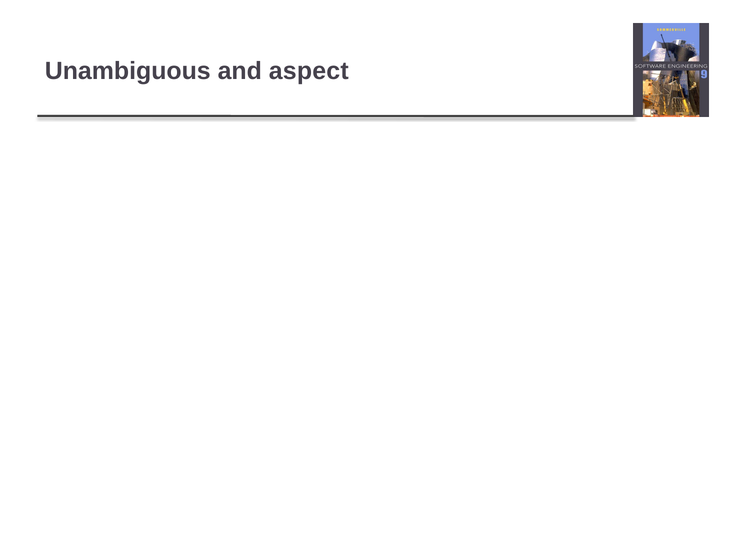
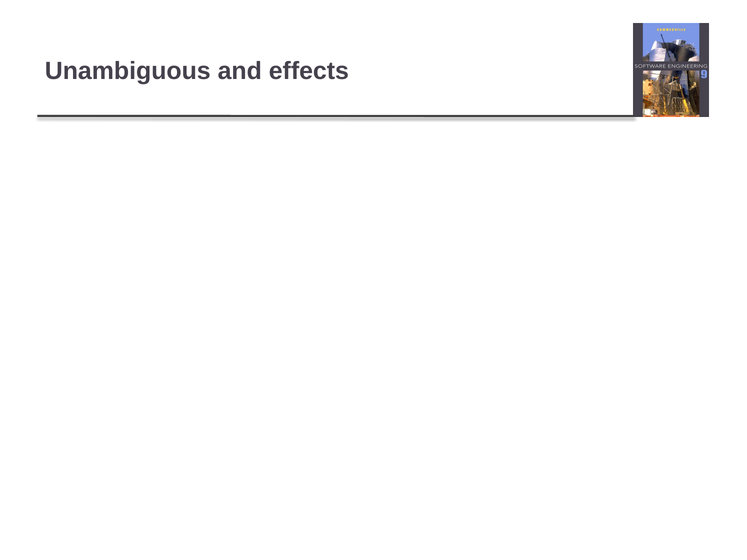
aspect: aspect -> effects (309, 71)
